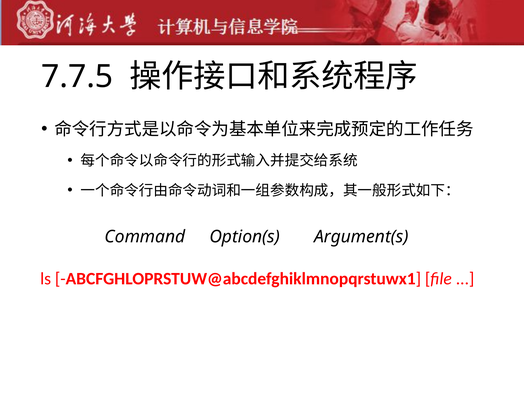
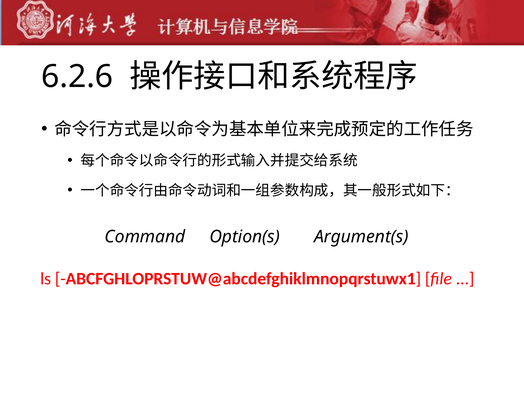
7.7.5: 7.7.5 -> 6.2.6 (77, 77)
